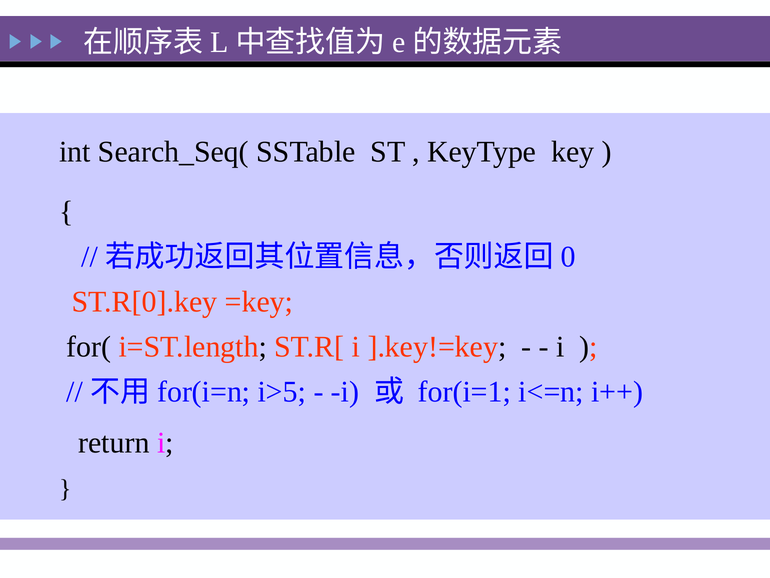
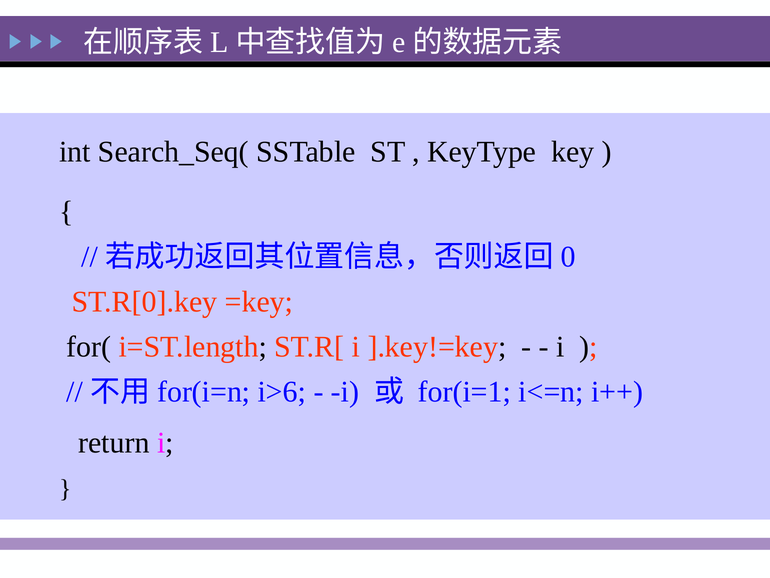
i>5: i>5 -> i>6 (282, 391)
